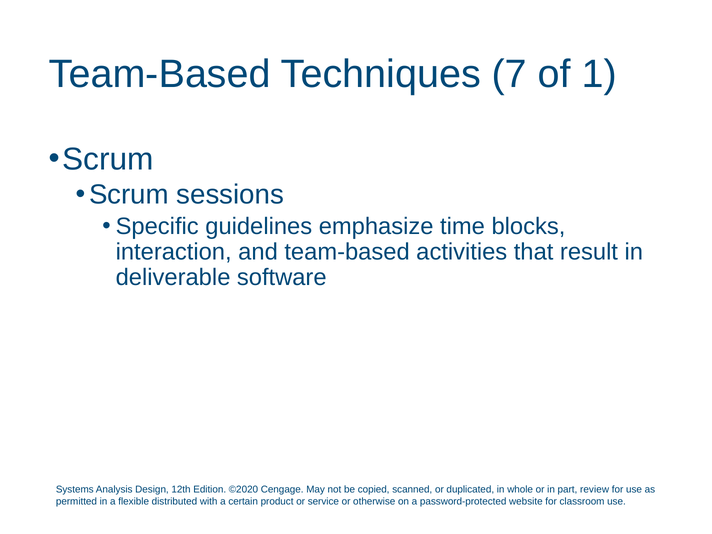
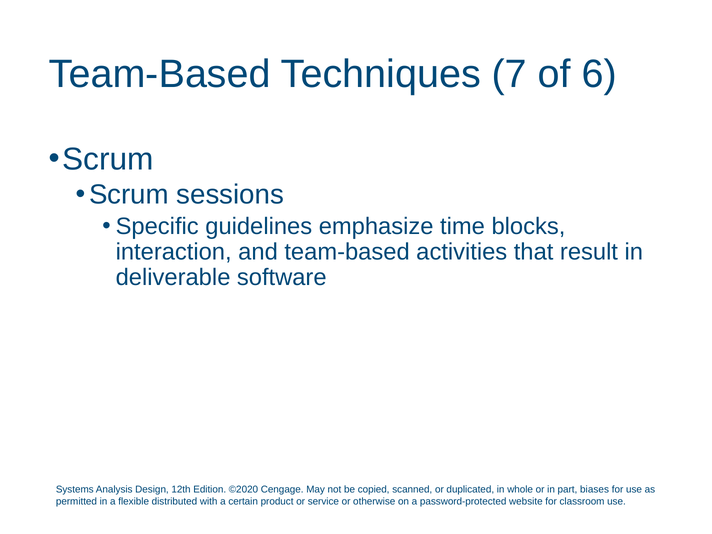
1: 1 -> 6 (599, 74)
review: review -> biases (595, 490)
